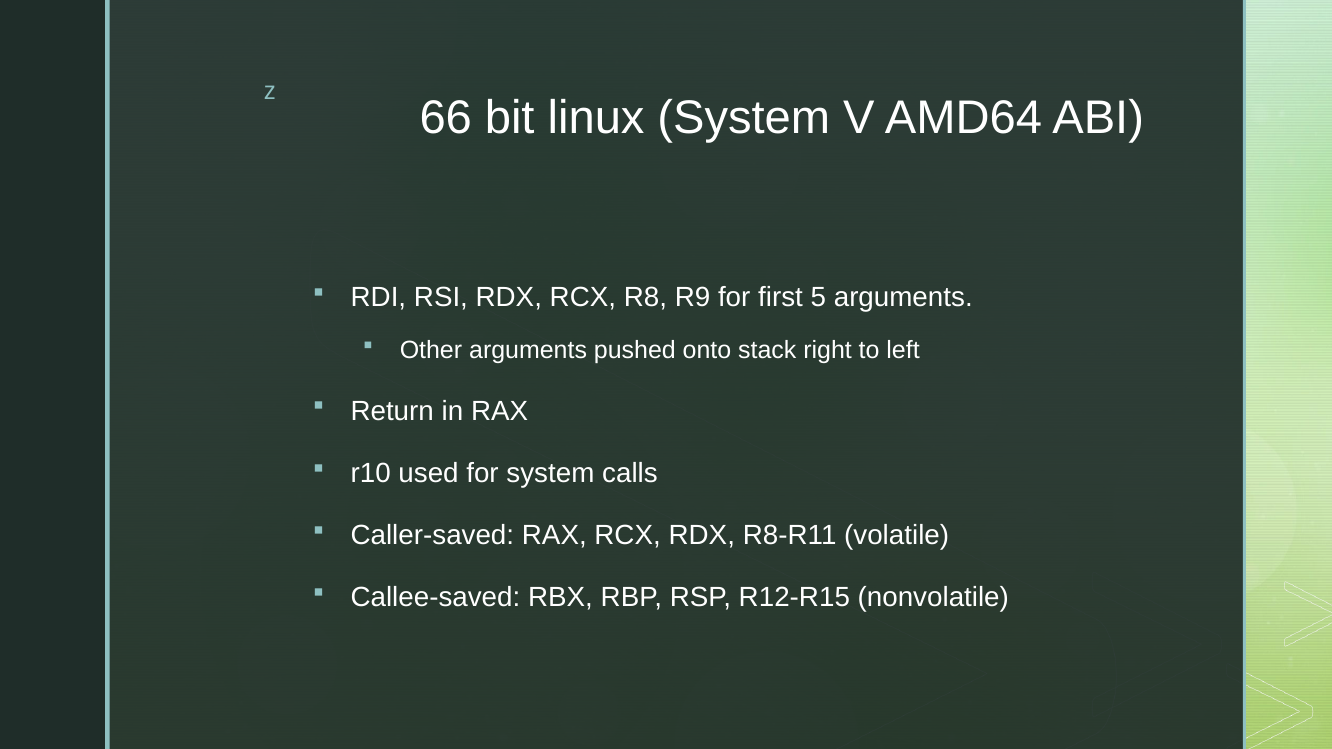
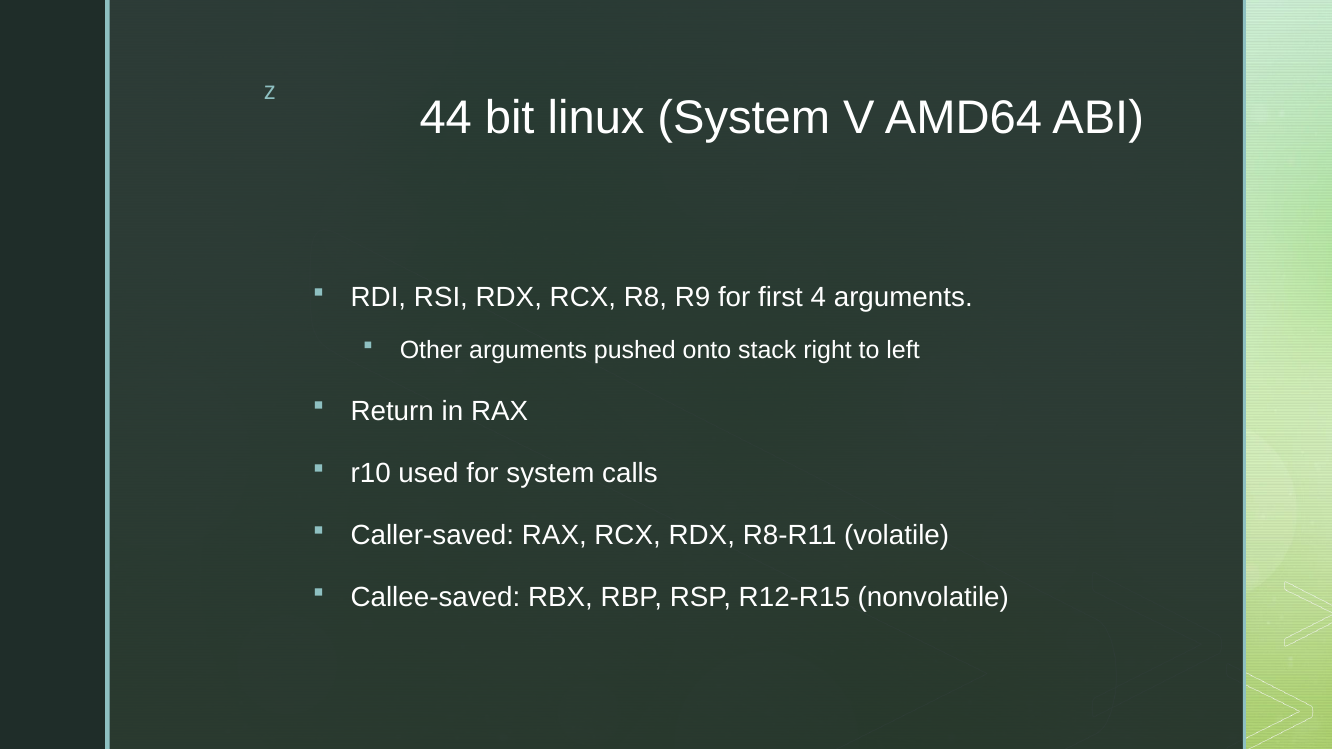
66: 66 -> 44 (446, 118)
5: 5 -> 4 (818, 298)
